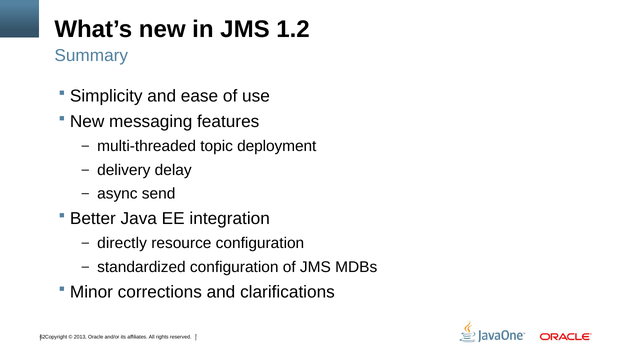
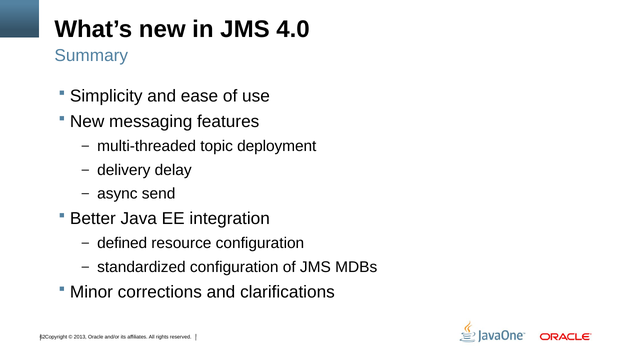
1.2: 1.2 -> 4.0 (293, 29)
directly: directly -> defined (122, 243)
